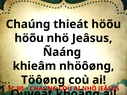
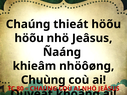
Töôøng: Töôøng -> Chuùng (43, 80)
